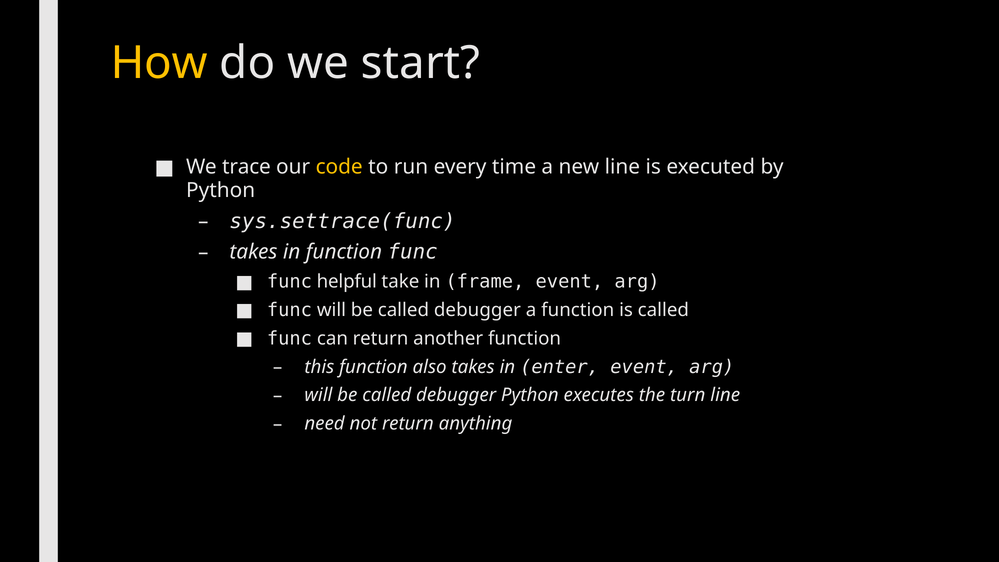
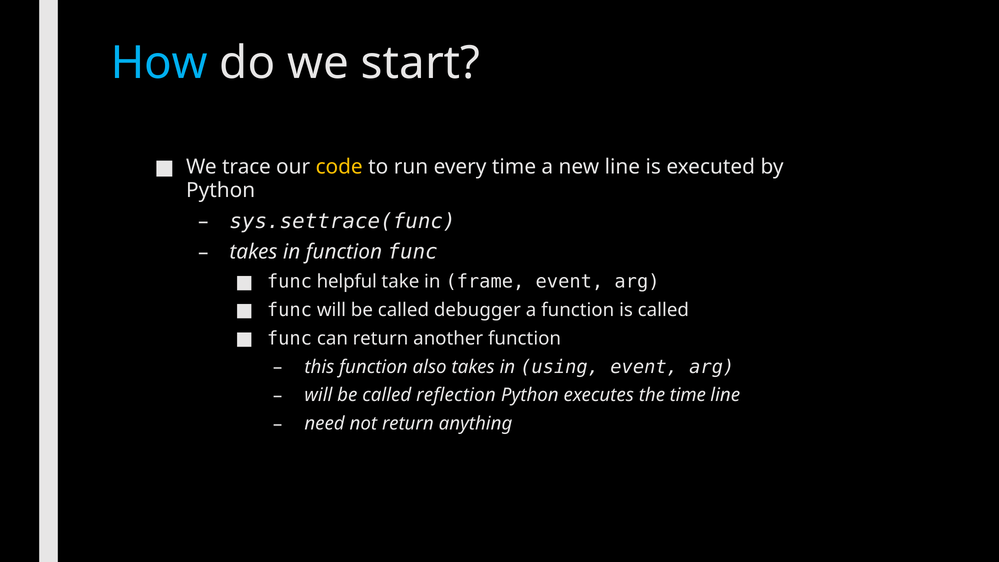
How colour: yellow -> light blue (159, 63)
enter: enter -> using (560, 367)
debugger: debugger -> reflection (456, 395)
the turn: turn -> time (688, 395)
